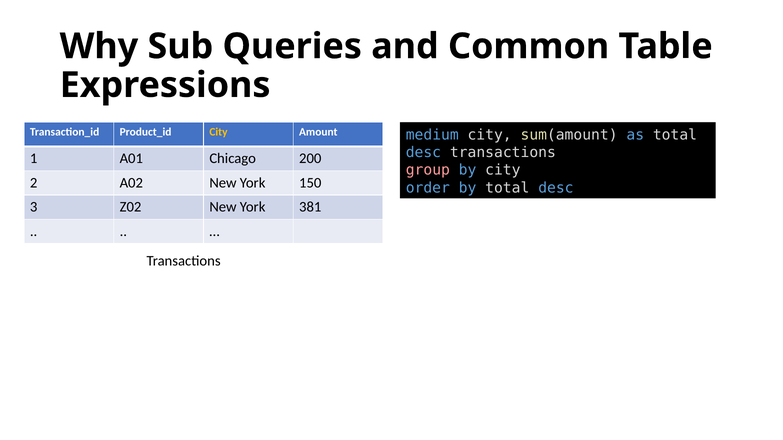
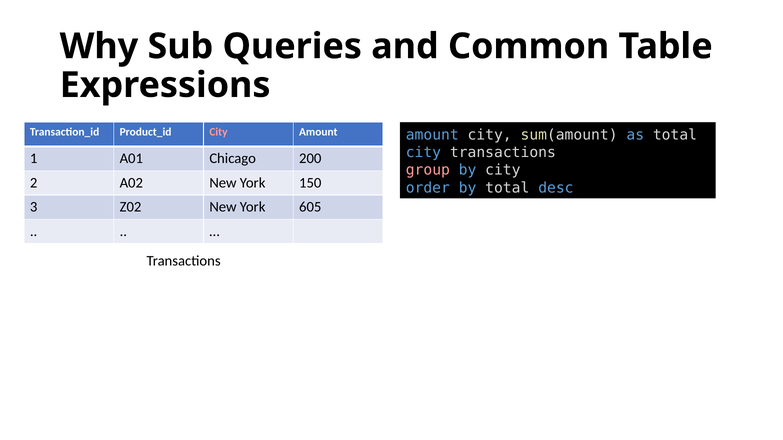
City colour: yellow -> pink (218, 132)
medium: medium -> amount (432, 135)
desc: desc -> city (423, 153)
381: 381 -> 605 (310, 207)
